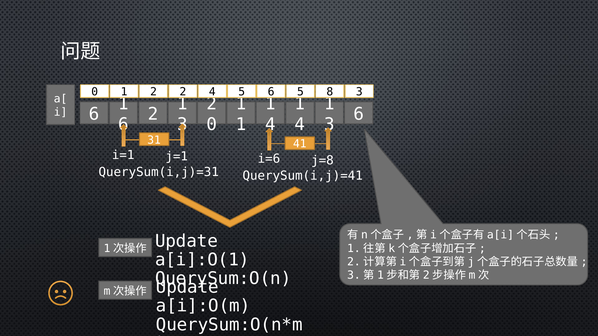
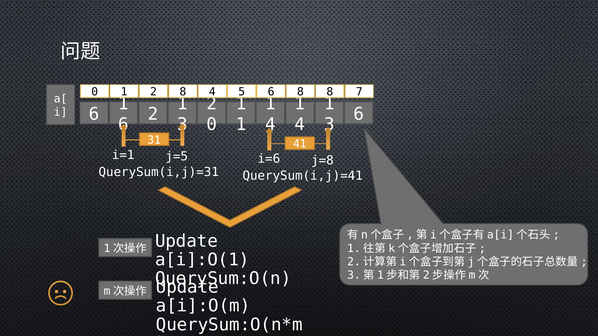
2 2: 2 -> 8 (183, 92)
6 5: 5 -> 8 (300, 92)
8 3: 3 -> 7 (359, 92)
j=1: j=1 -> j=5 (177, 157)
